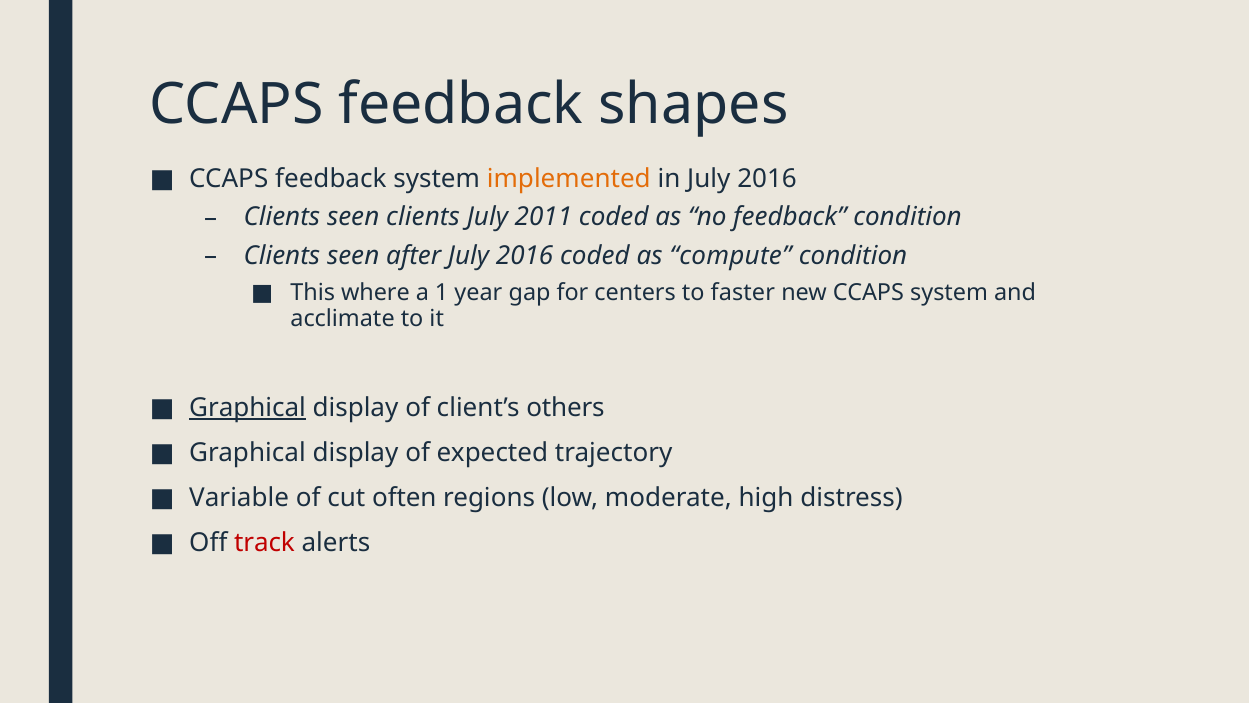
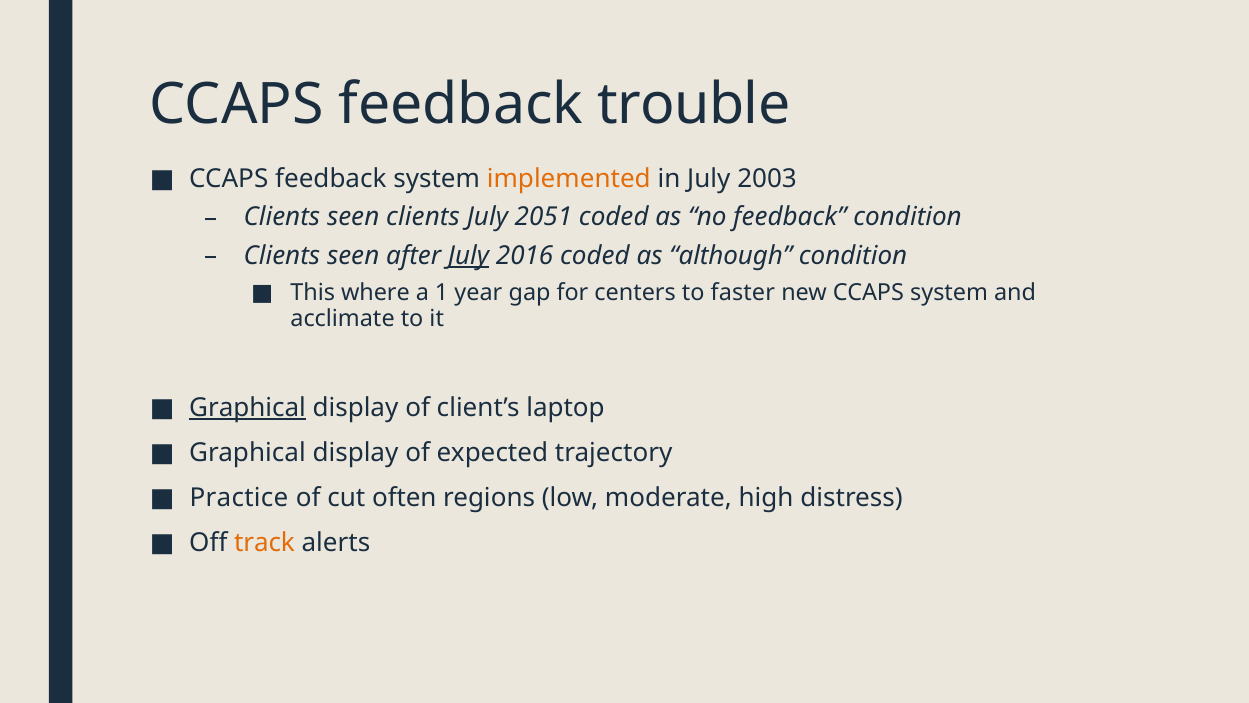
shapes: shapes -> trouble (694, 105)
in July 2016: 2016 -> 2003 (767, 178)
2011: 2011 -> 2051 (543, 217)
July underline: none -> present (469, 255)
compute: compute -> although (731, 255)
others: others -> laptop (565, 407)
Variable: Variable -> Practice (239, 497)
track colour: red -> orange (264, 542)
